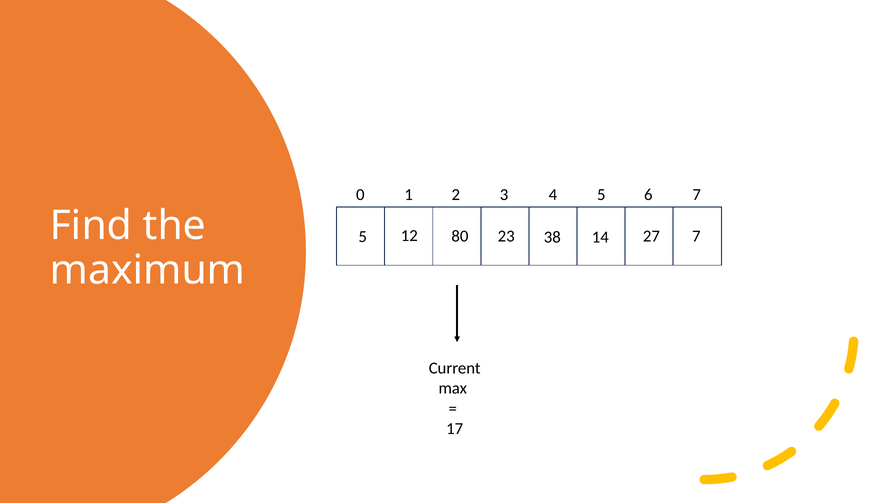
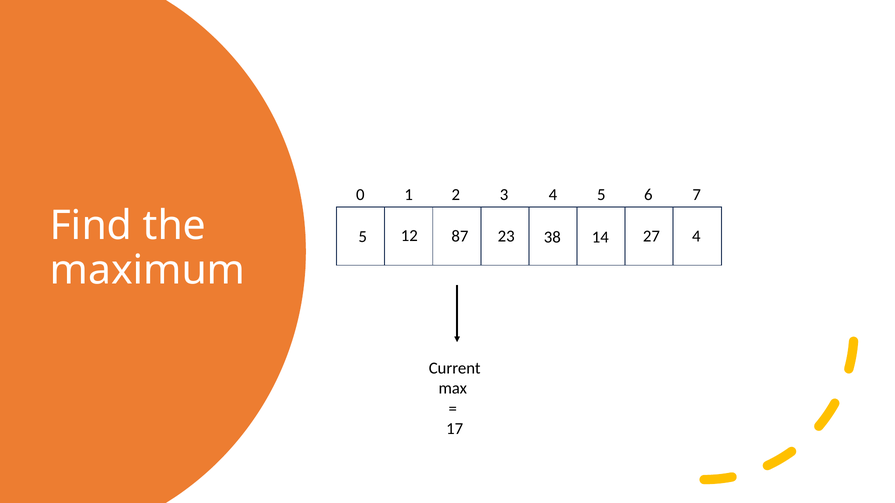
80: 80 -> 87 (460, 236)
27 7: 7 -> 4 (696, 236)
